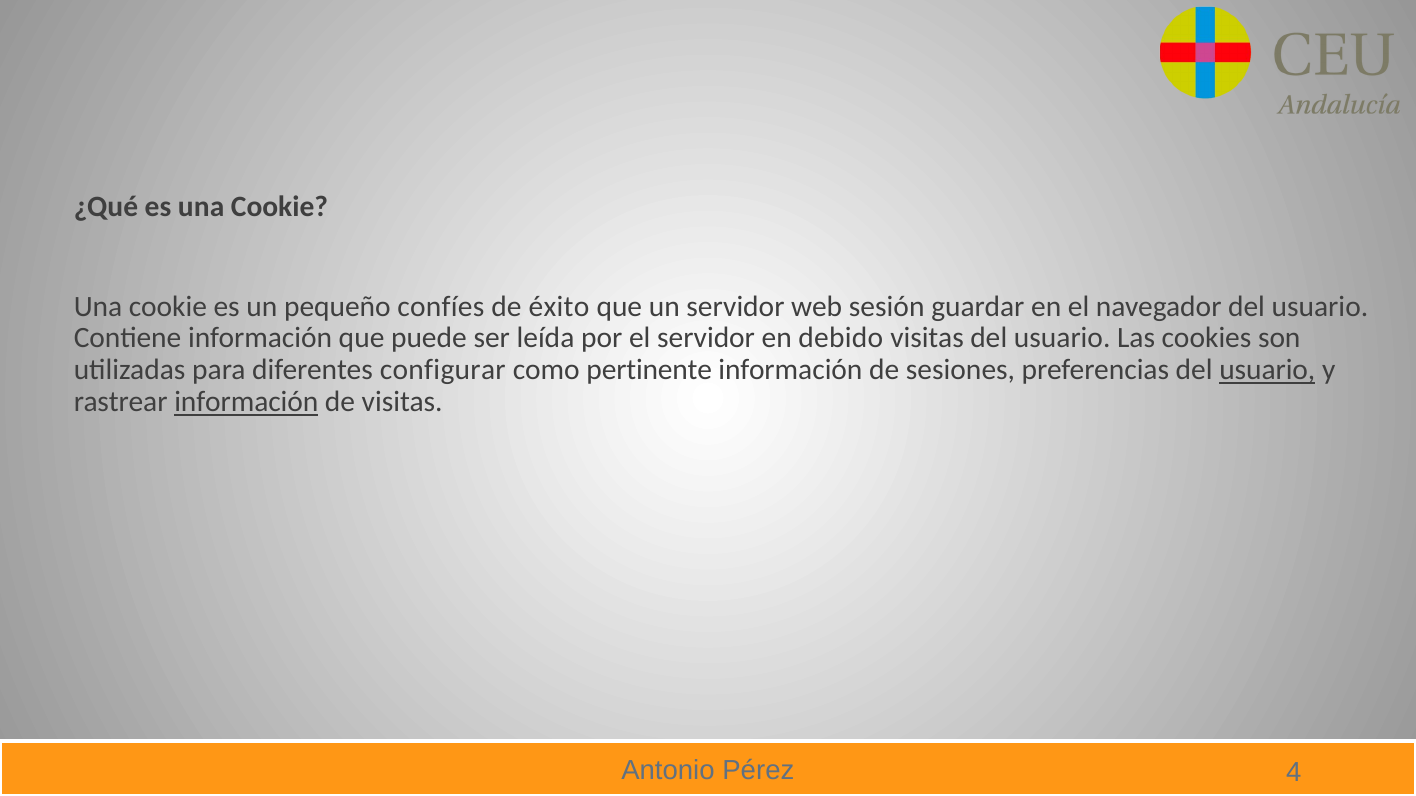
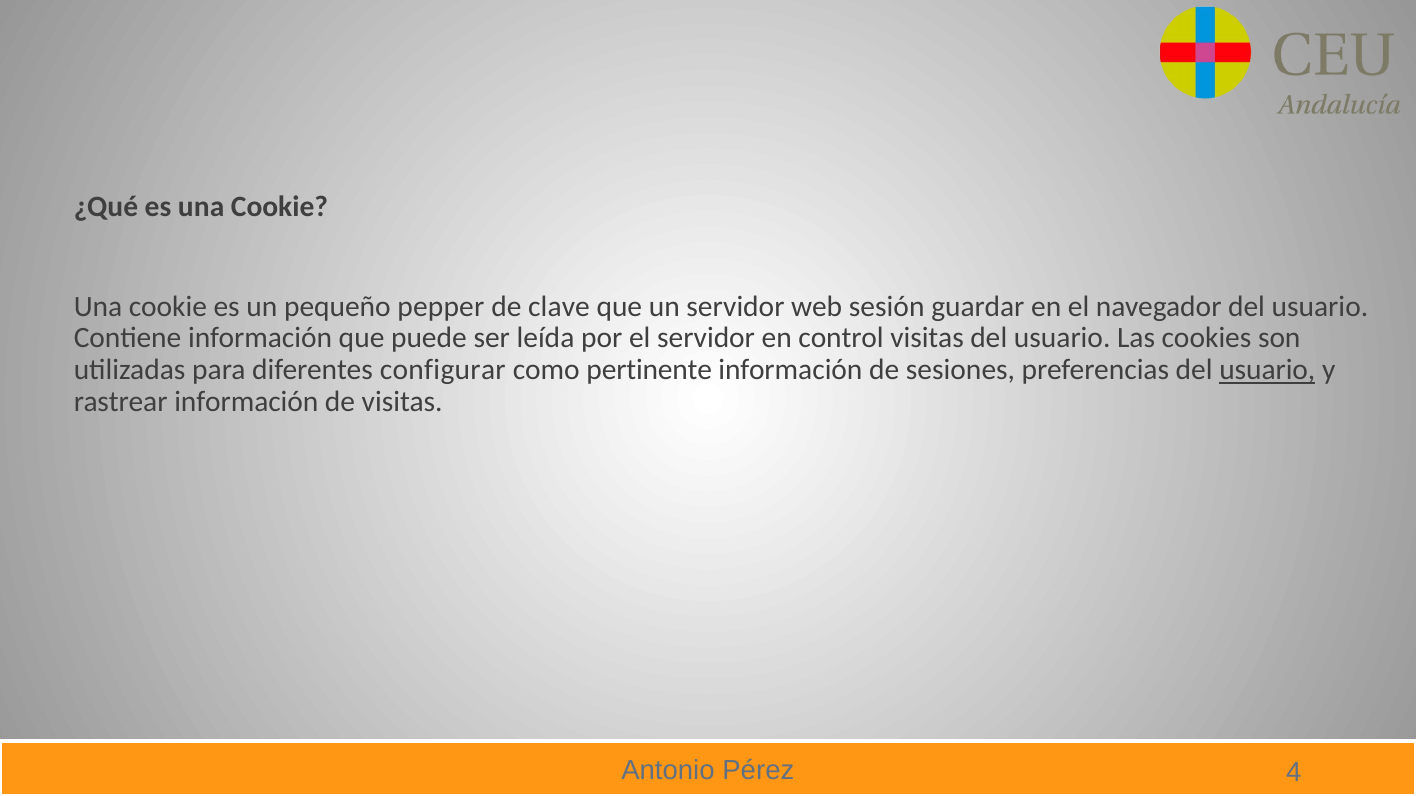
confíes: confíes -> pepper (441, 307)
éxito: éxito -> clave (559, 307)
debido: debido -> control (841, 338)
información underline: present -> none (246, 402)
